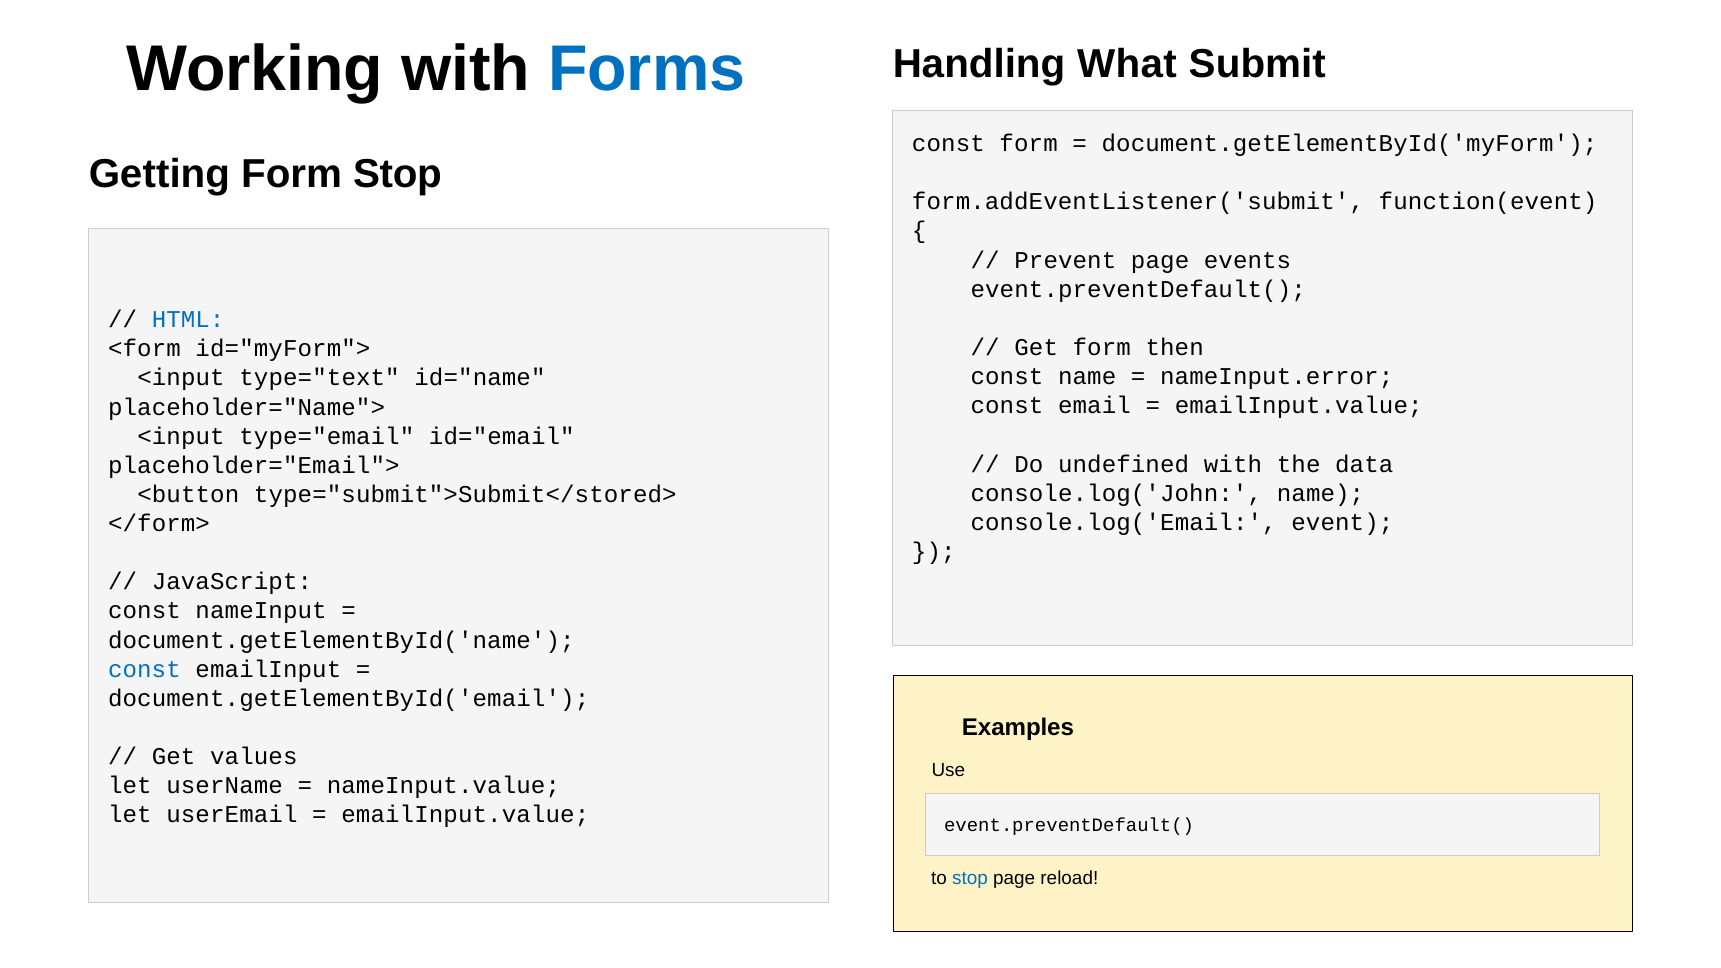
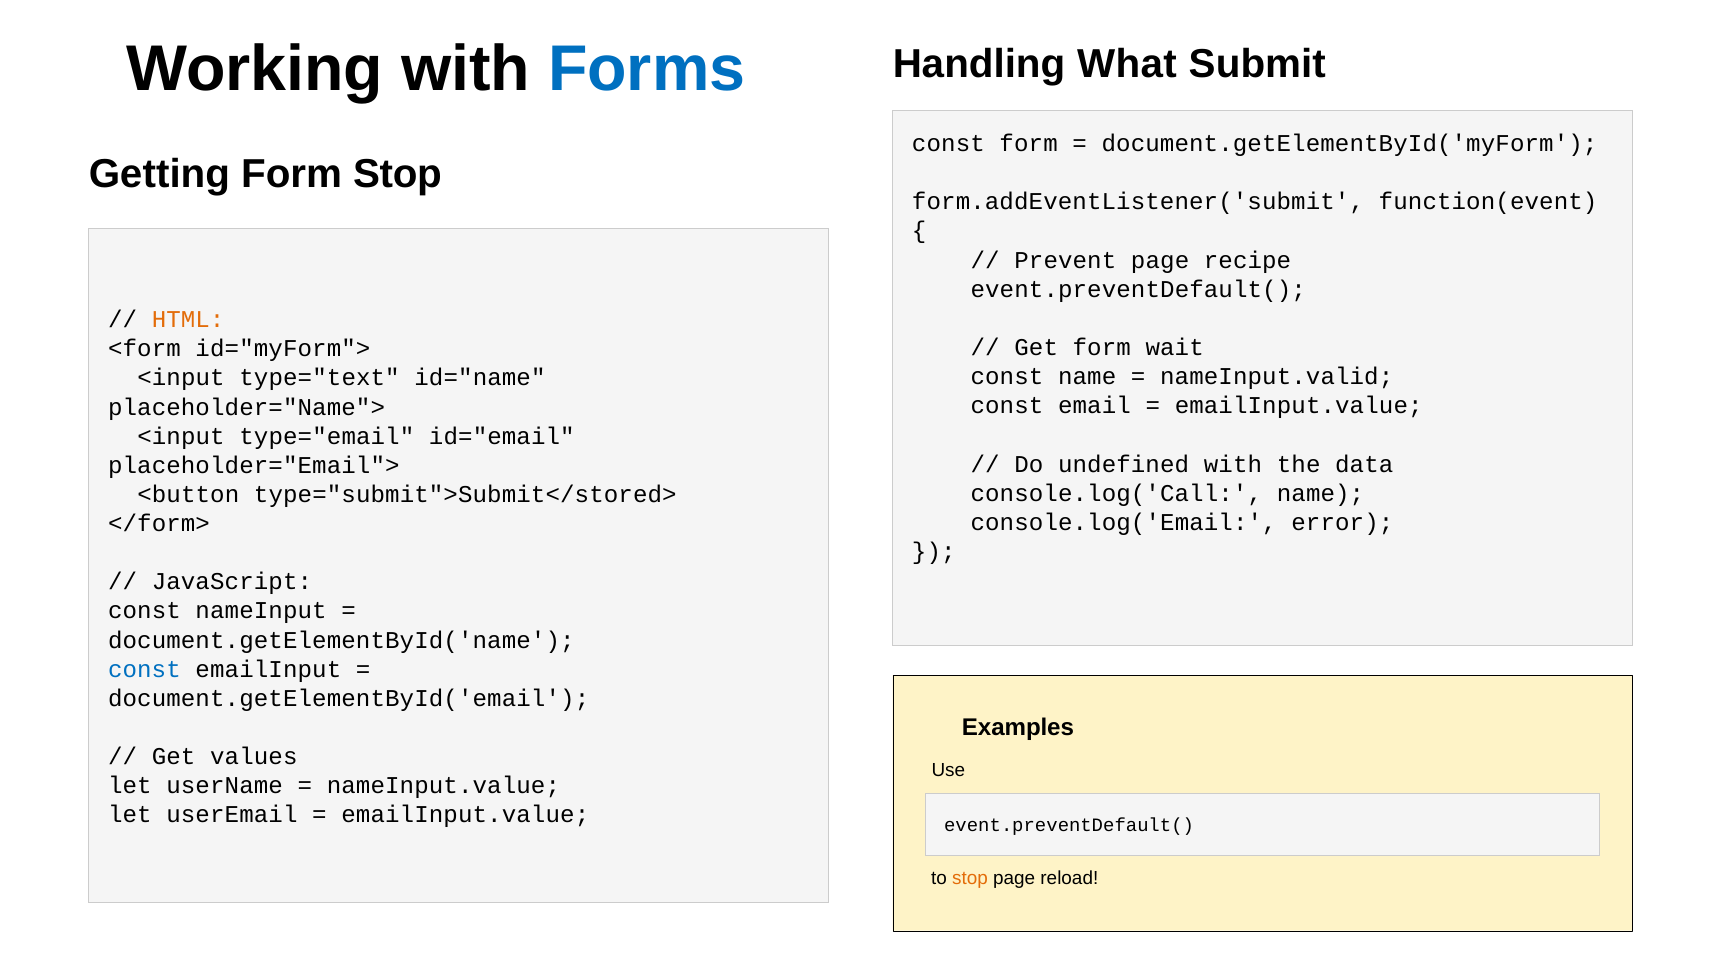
events: events -> recipe (1248, 260)
HTML colour: blue -> orange (188, 320)
then: then -> wait (1175, 348)
nameInput.error: nameInput.error -> nameInput.valid (1277, 377)
console.log('John: console.log('John -> console.log('Call (1116, 493)
event: event -> error (1342, 522)
stop colour: blue -> orange (970, 878)
